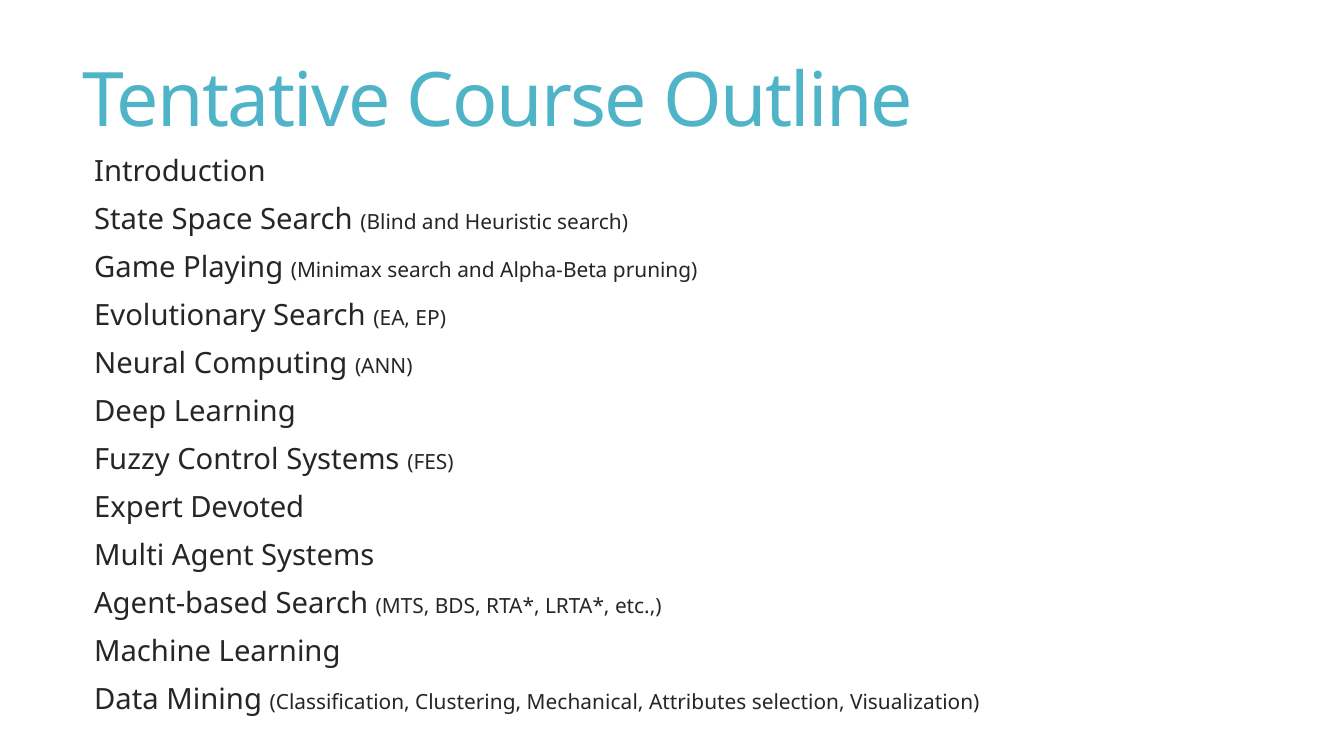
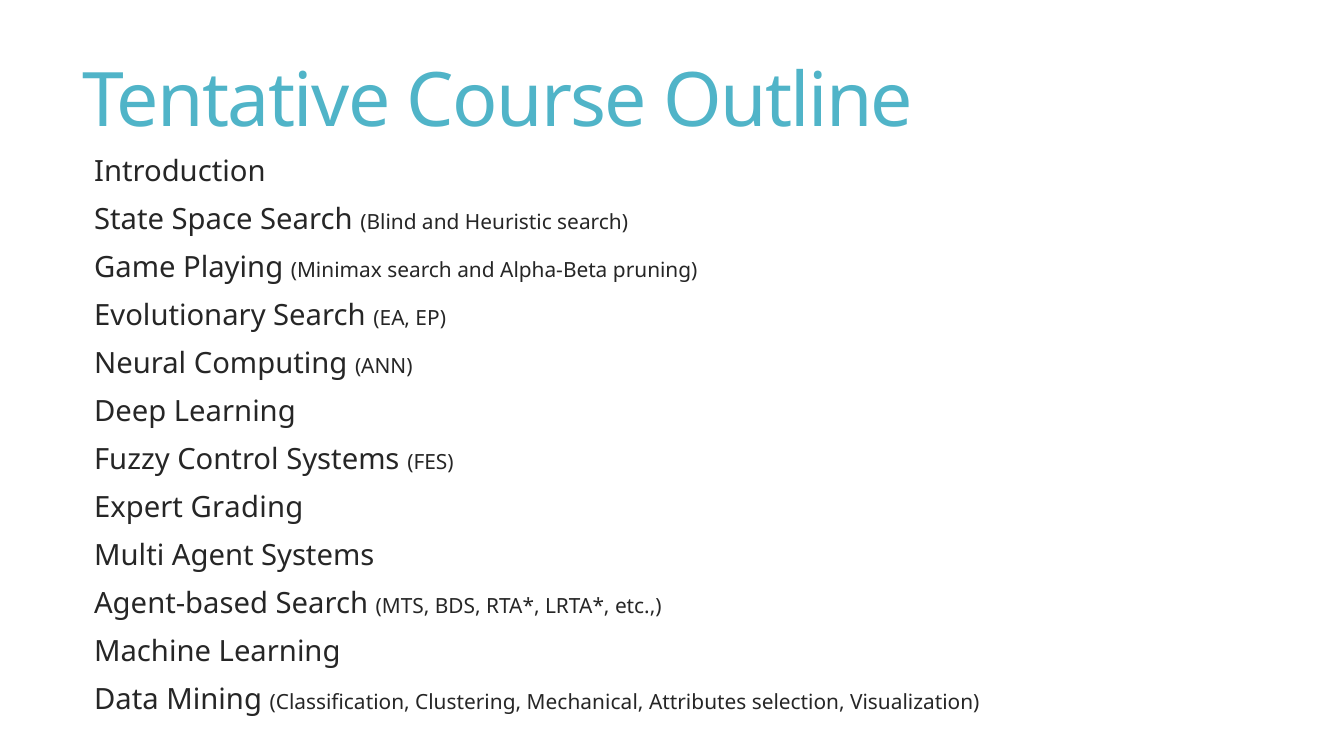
Devoted: Devoted -> Grading (247, 507)
